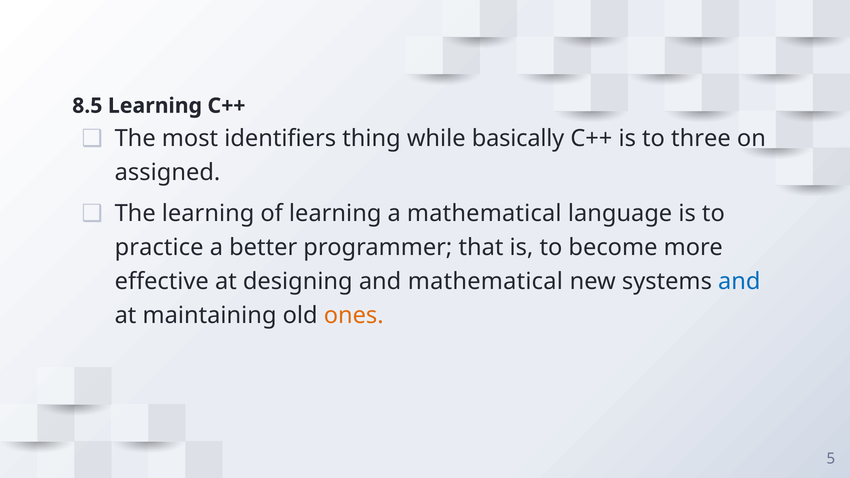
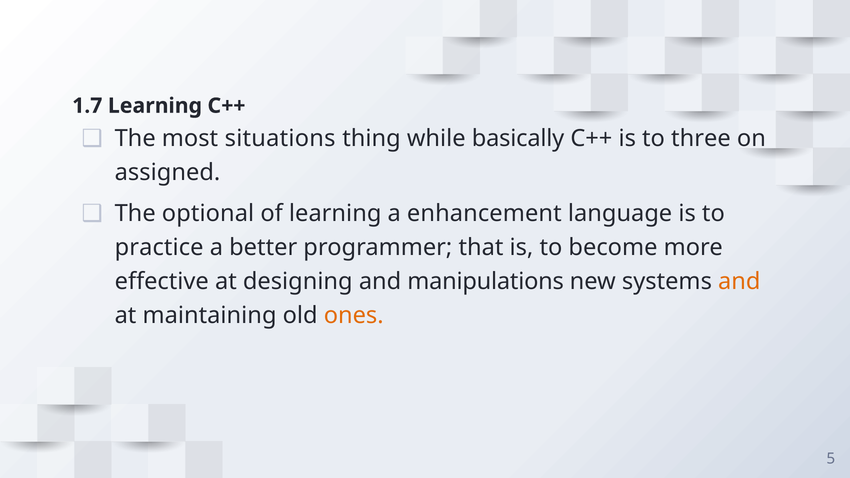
8.5: 8.5 -> 1.7 (87, 106)
identifiers: identifiers -> situations (280, 139)
The learning: learning -> optional (208, 214)
a mathematical: mathematical -> enhancement (484, 214)
and mathematical: mathematical -> manipulations (486, 282)
and colour: blue -> orange (739, 282)
